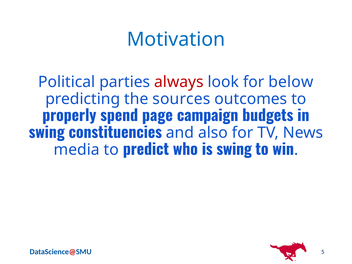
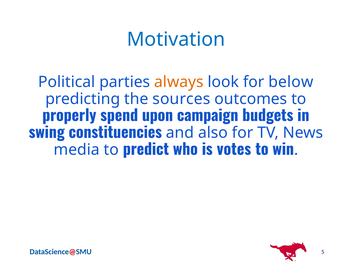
always colour: red -> orange (179, 82)
page: page -> upon (158, 116)
is swing: swing -> votes (234, 150)
